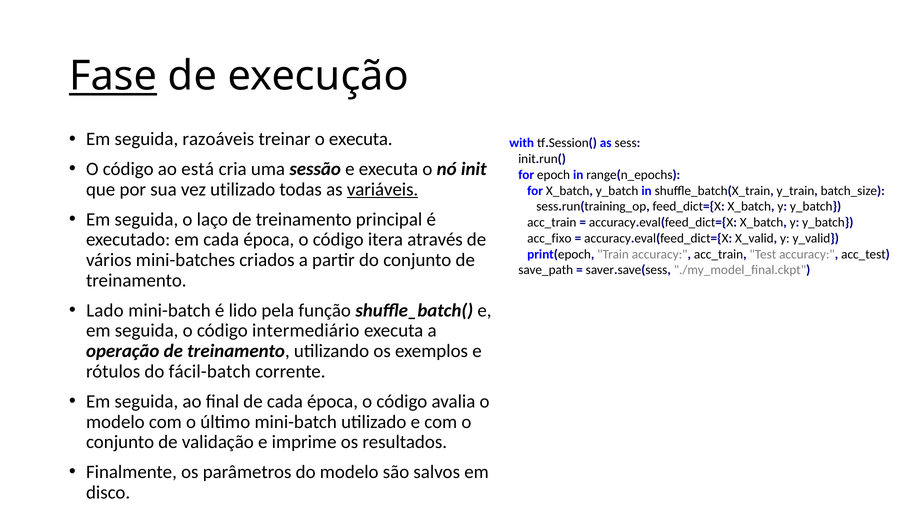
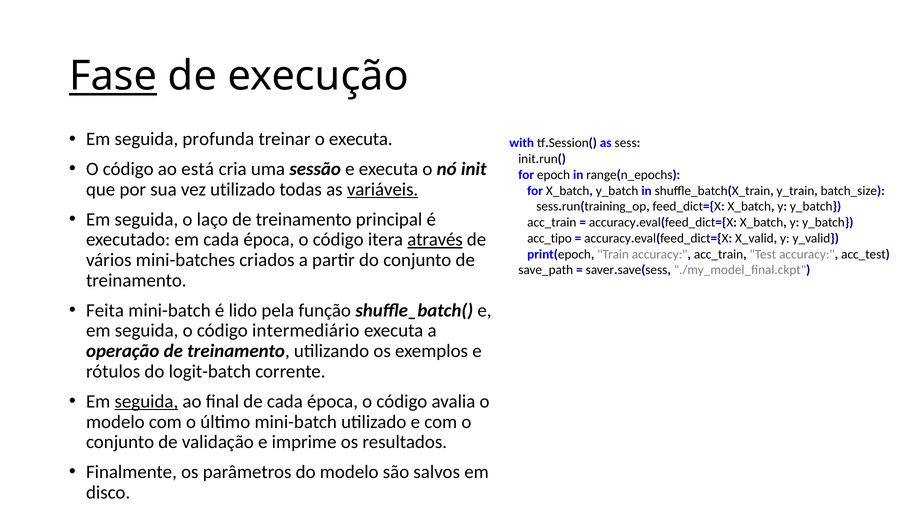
razoáveis: razoáveis -> profunda (218, 139)
através underline: none -> present (435, 240)
acc_fixo: acc_fixo -> acc_tipo (549, 238)
Lado: Lado -> Feita (105, 310)
fácil-batch: fácil-batch -> logit-batch (210, 371)
seguida underline: none -> present (146, 401)
